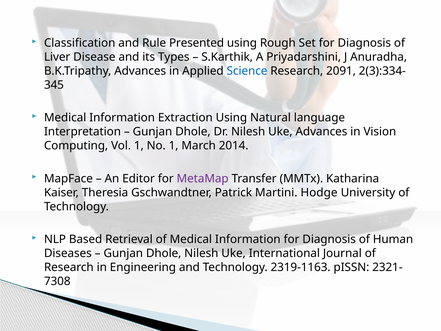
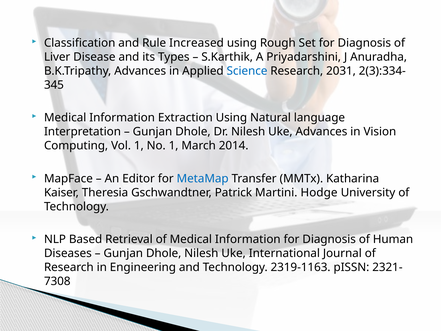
Presented: Presented -> Increased (196, 43)
2091: 2091 -> 2031 (341, 71)
MetaMap colour: purple -> blue (203, 178)
